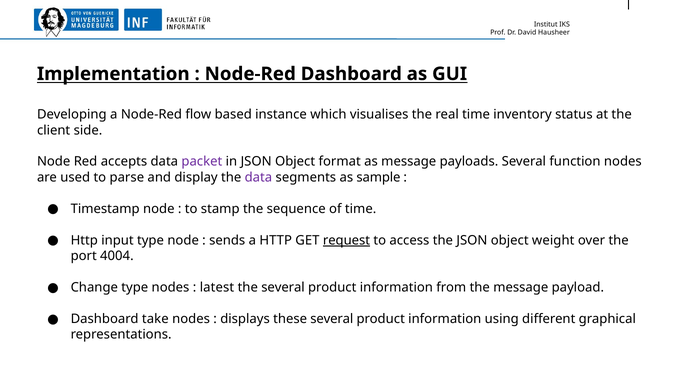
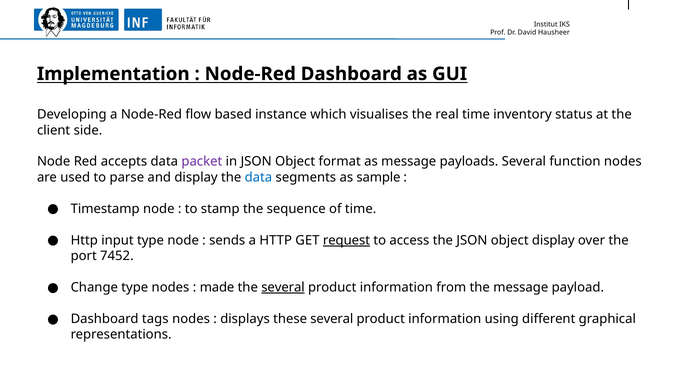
data colour: purple -> blue (258, 177)
object weight: weight -> display (553, 240)
4004: 4004 -> 7452 (117, 256)
latest: latest -> made (217, 287)
several underline: none -> present (283, 287)
take: take -> tags (155, 319)
